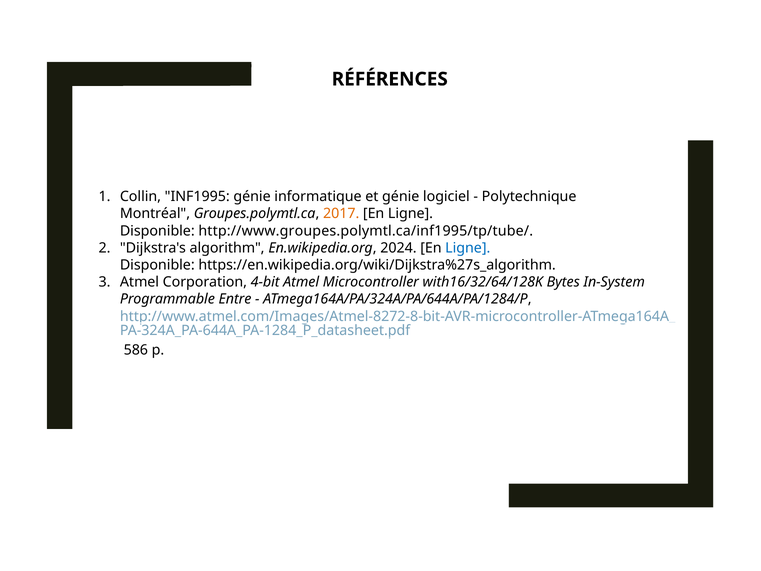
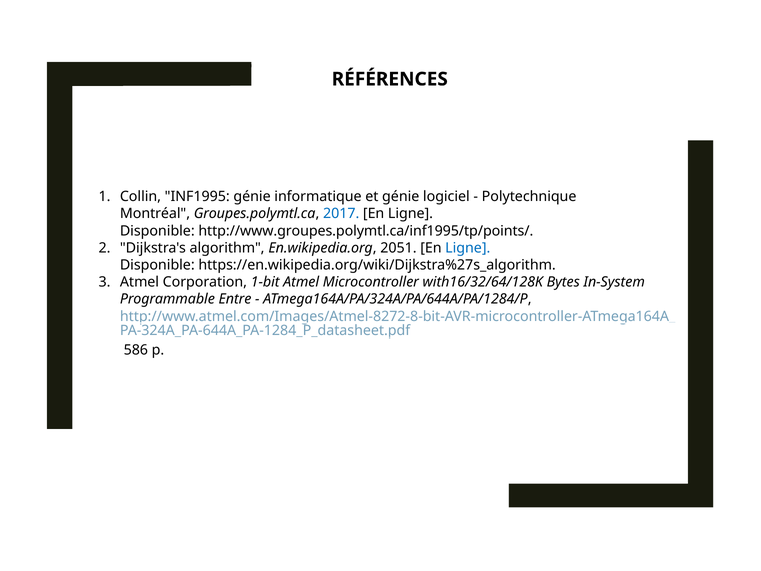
2017 colour: orange -> blue (341, 214)
http://www.groupes.polymtl.ca/inf1995/tp/tube/: http://www.groupes.polymtl.ca/inf1995/tp/tube/ -> http://www.groupes.polymtl.ca/inf1995/tp/points/ (366, 231)
2024: 2024 -> 2051 (399, 248)
4-bit: 4-bit -> 1-bit (265, 282)
